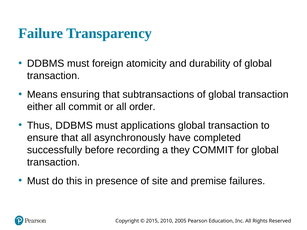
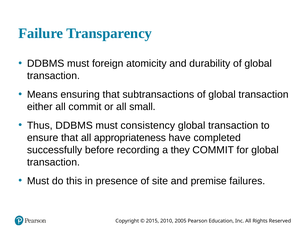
order: order -> small (142, 107)
applications: applications -> consistency (148, 126)
asynchronously: asynchronously -> appropriateness (130, 138)
